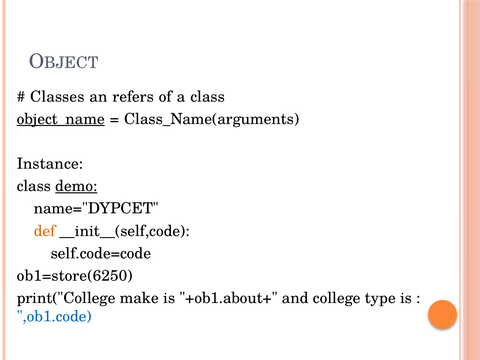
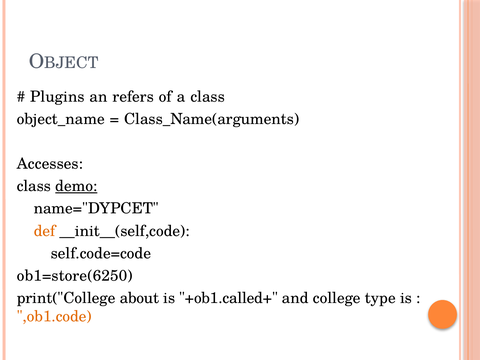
Classes: Classes -> Plugins (57, 97)
object_name underline: present -> none (61, 119)
Instance: Instance -> Accesses (50, 164)
make: make -> about (139, 298)
+ob1.about+: +ob1.about+ -> +ob1.called+ (229, 298)
,ob1.code colour: blue -> orange (54, 317)
